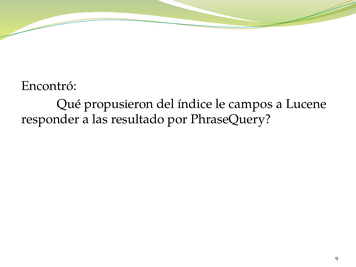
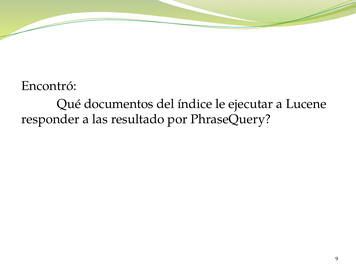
propusieron: propusieron -> documentos (119, 104)
campos: campos -> ejecutar (251, 104)
